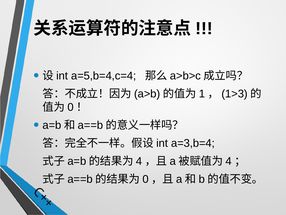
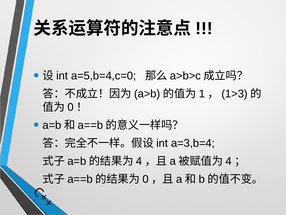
a=5,b=4,c=4: a=5,b=4,c=4 -> a=5,b=4,c=0 (104, 76)
